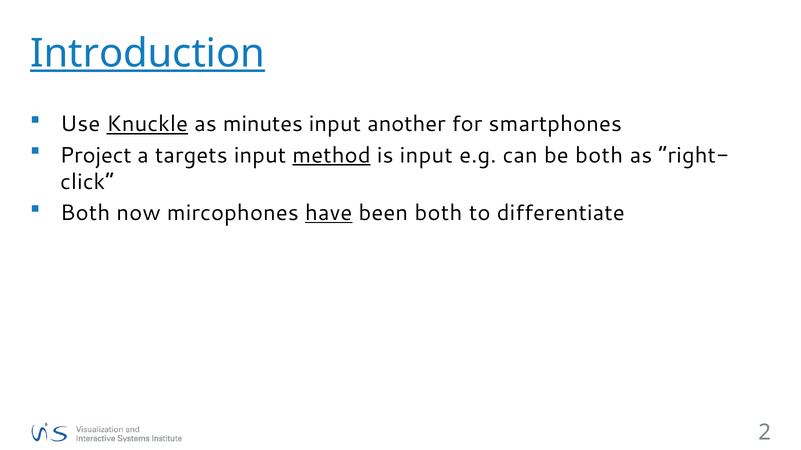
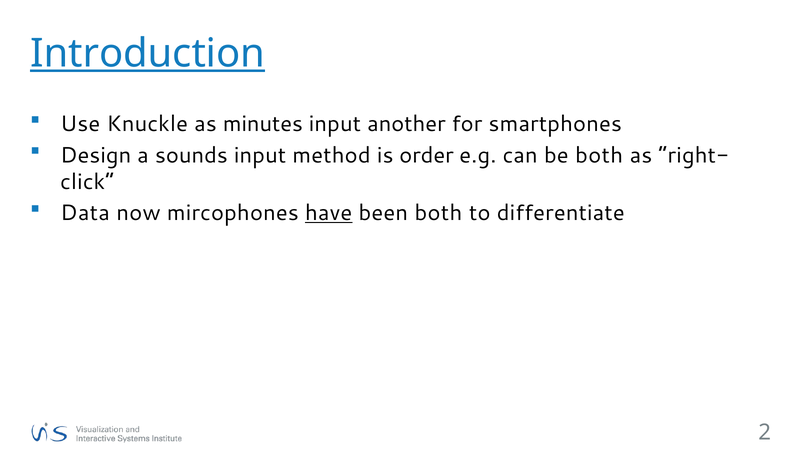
Knuckle underline: present -> none (147, 124)
Project: Project -> Design (96, 155)
targets: targets -> sounds (191, 155)
method underline: present -> none (332, 155)
is input: input -> order (426, 155)
Both: Both -> Data (85, 213)
